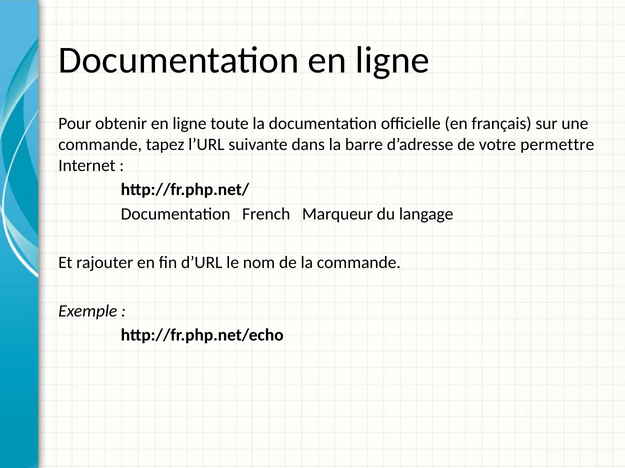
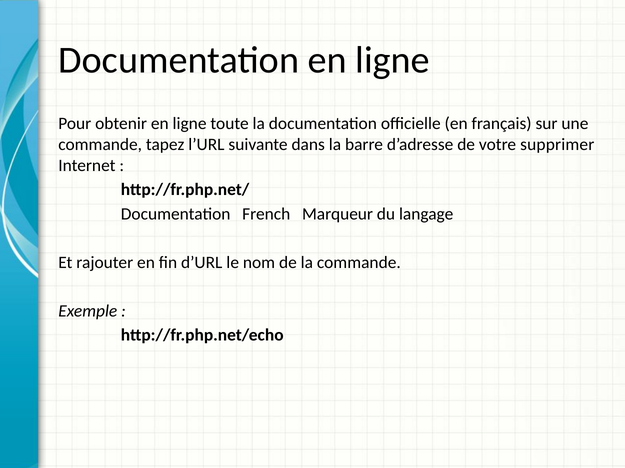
permettre: permettre -> supprimer (557, 145)
